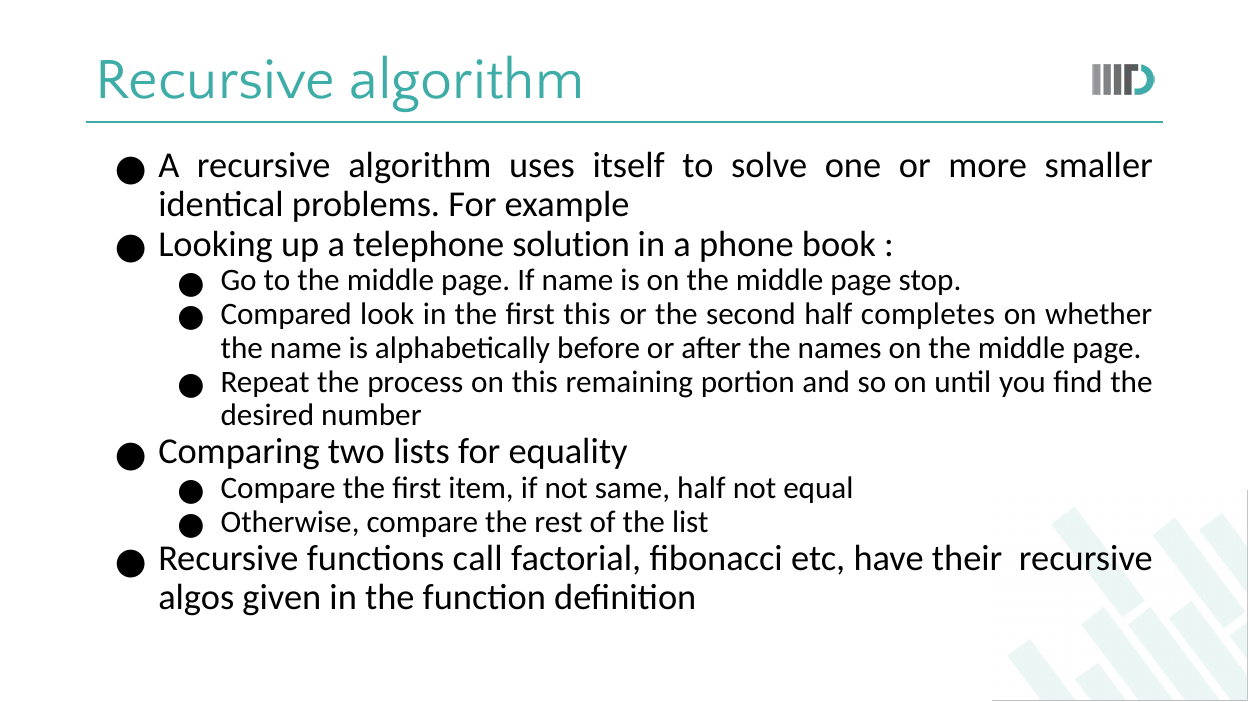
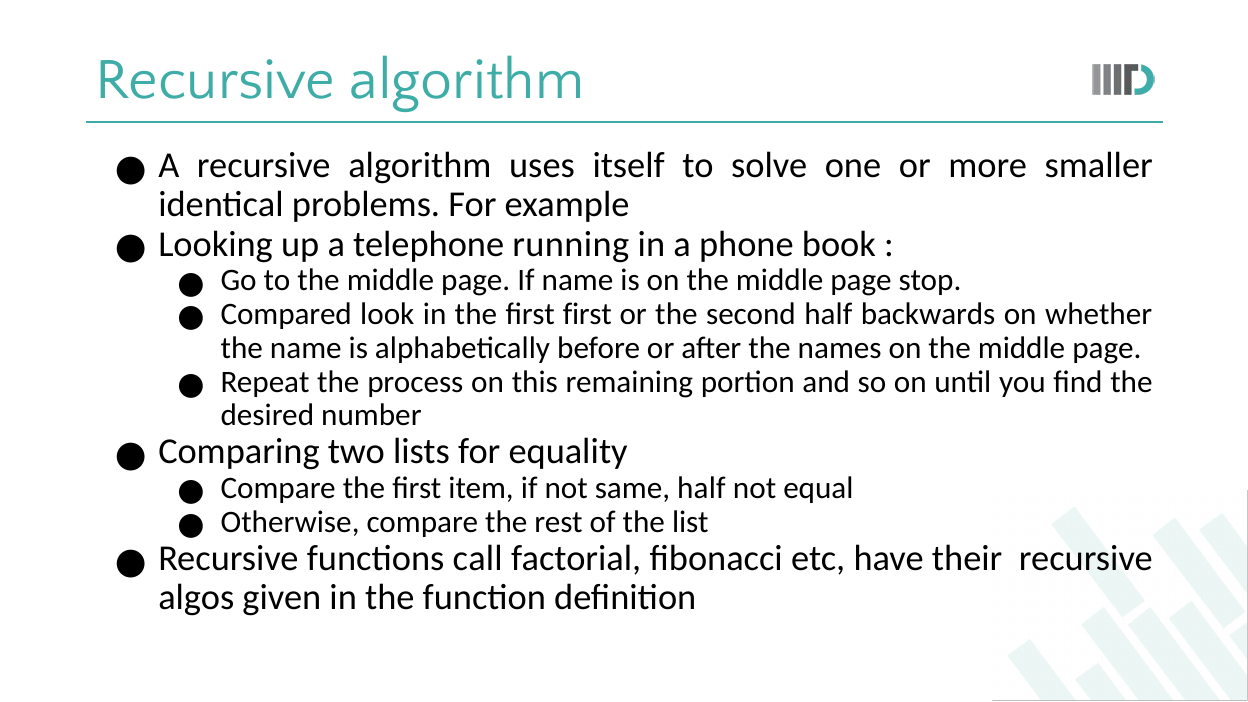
solution: solution -> running (571, 244)
first this: this -> first (587, 314)
completes: completes -> backwards (928, 314)
